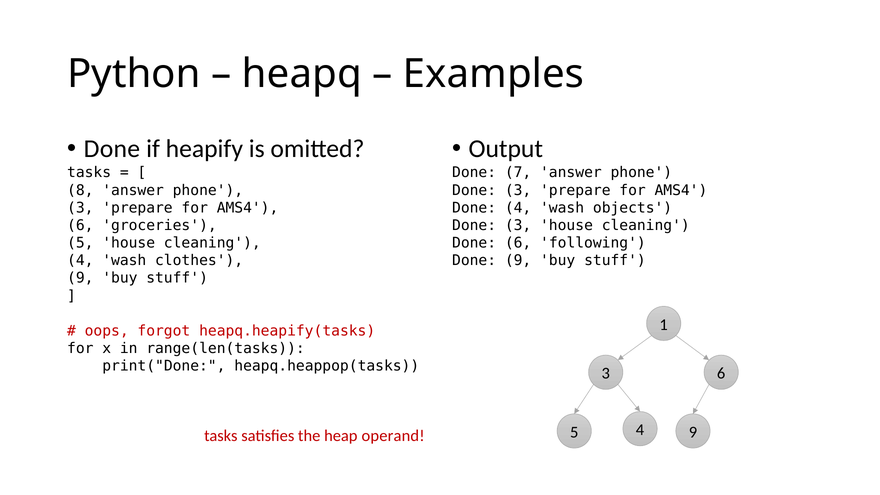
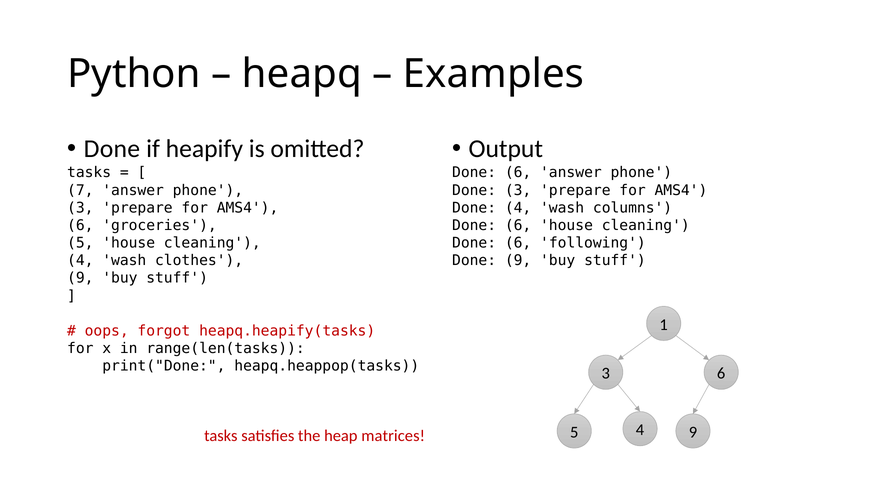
7: 7 -> 6 (518, 173)
8: 8 -> 7 (80, 190)
objects: objects -> columns (633, 208)
3: 3 -> 6 (518, 225)
operand: operand -> matrices (393, 436)
